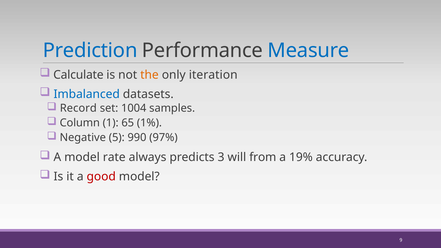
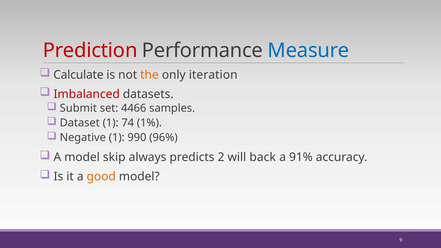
Prediction colour: blue -> red (90, 50)
Imbalanced colour: blue -> red (87, 94)
Record: Record -> Submit (78, 108)
1004: 1004 -> 4466 (134, 108)
Column: Column -> Dataset (80, 123)
65: 65 -> 74 (128, 123)
Negative 5: 5 -> 1 (117, 138)
97%: 97% -> 96% (163, 138)
rate: rate -> skip (114, 157)
3: 3 -> 2 (221, 157)
from: from -> back (263, 157)
19%: 19% -> 91% (301, 157)
good colour: red -> orange (101, 177)
